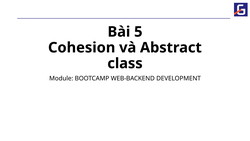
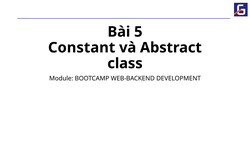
Cohesion: Cohesion -> Constant (82, 47)
